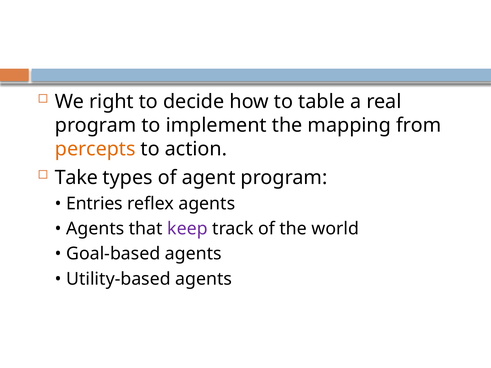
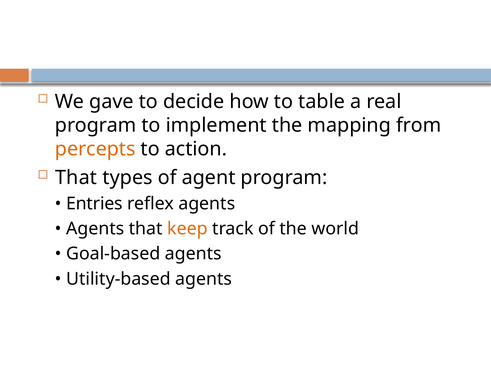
right: right -> gave (111, 102)
Take: Take -> That (76, 178)
keep colour: purple -> orange (187, 229)
